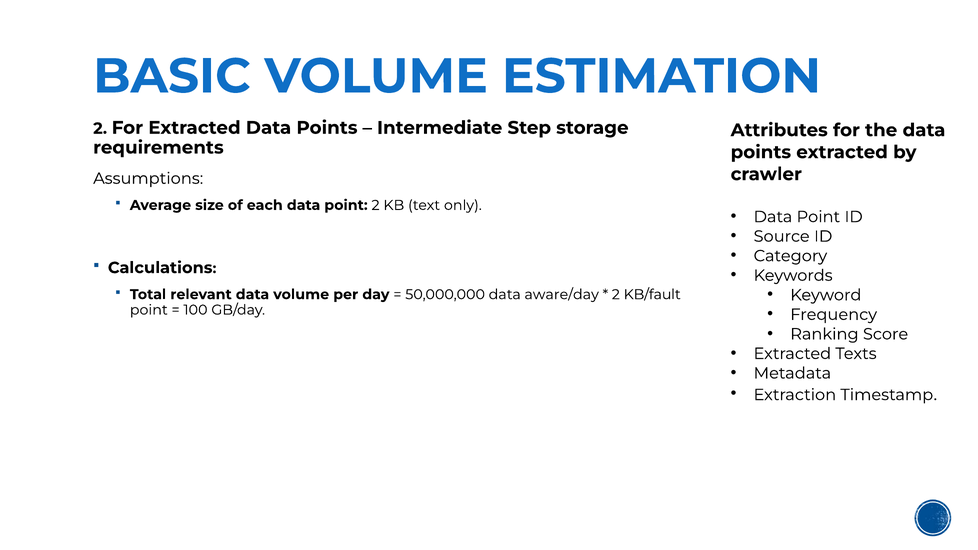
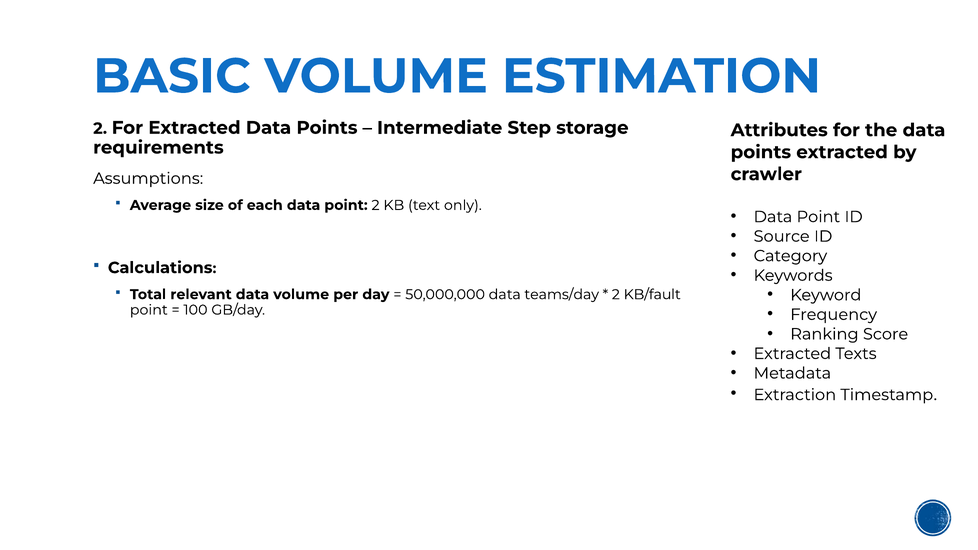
aware/day: aware/day -> teams/day (562, 295)
